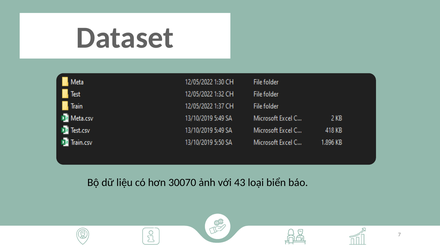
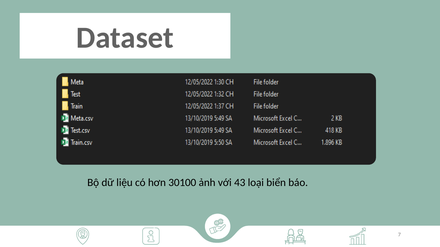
30070: 30070 -> 30100 (182, 183)
